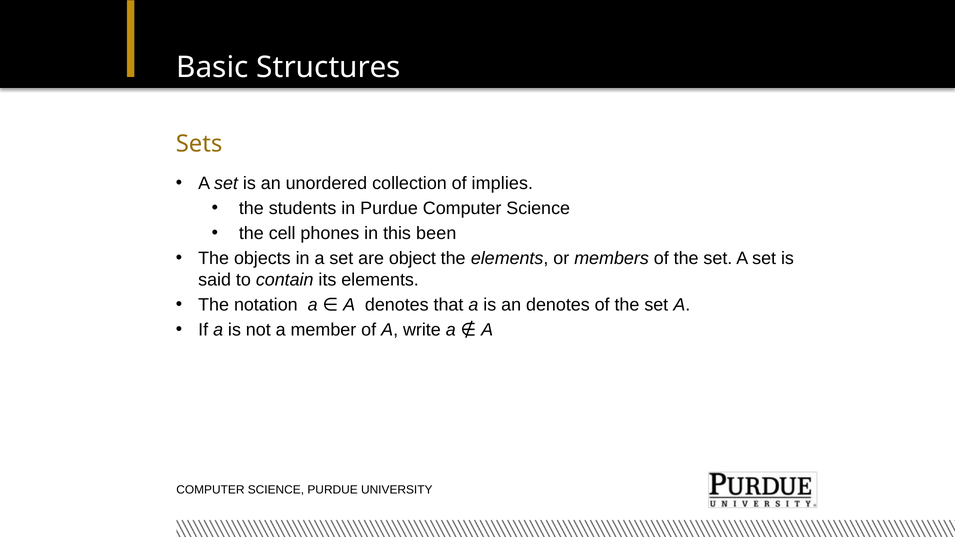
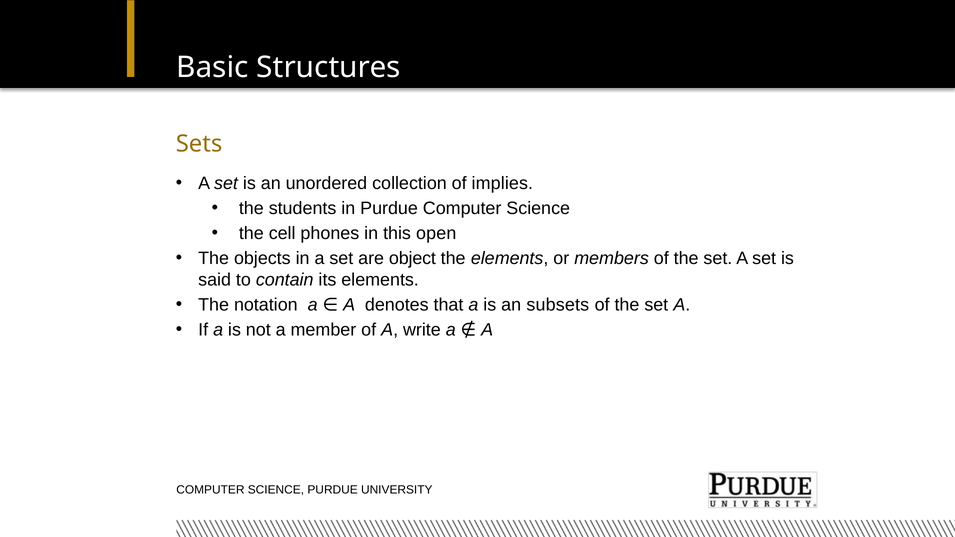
been: been -> open (436, 233)
an denotes: denotes -> subsets (558, 305)
